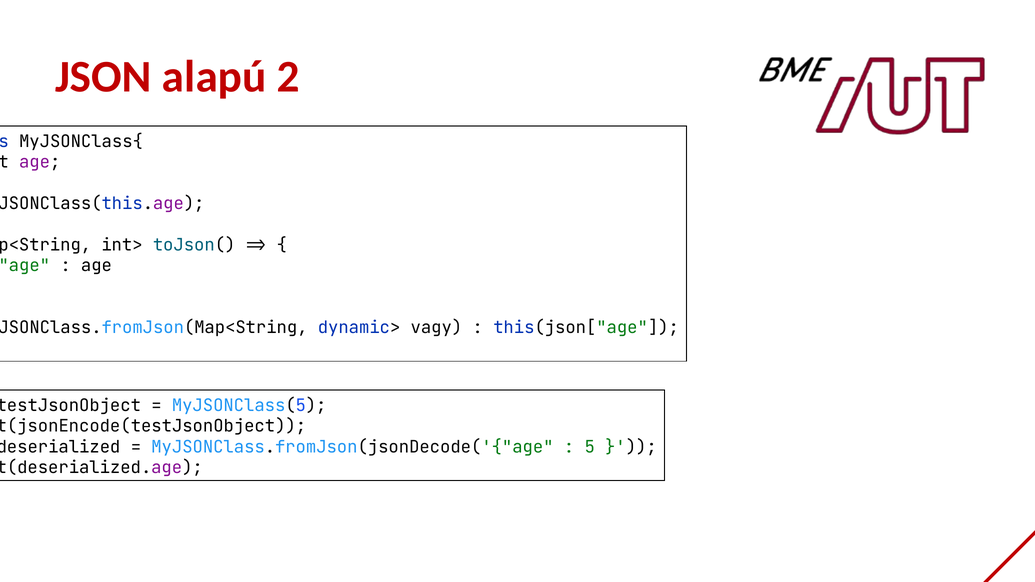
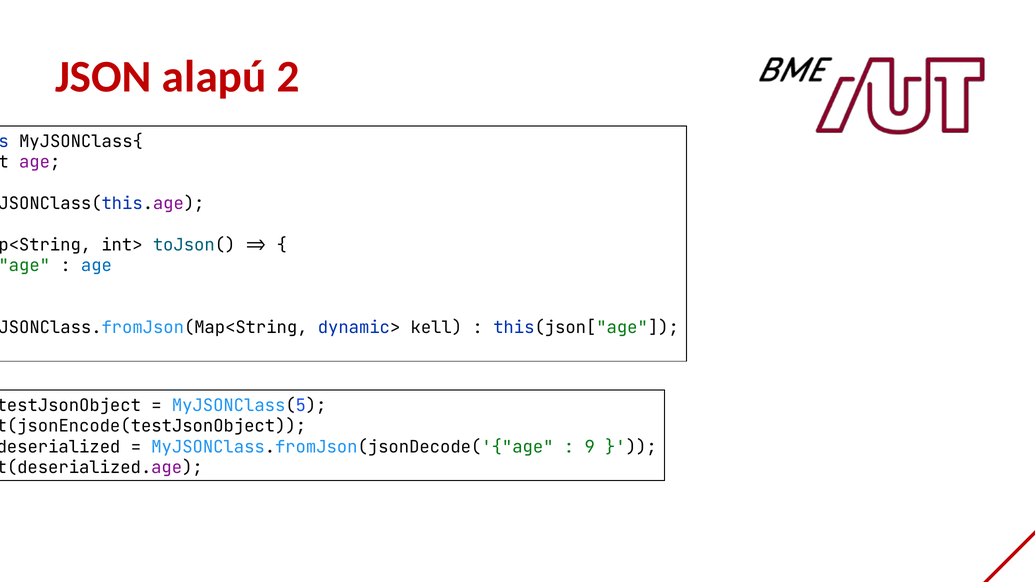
age colour: black -> blue (96, 266)
vagy: vagy -> kell (436, 328)
5: 5 -> 9 (590, 447)
